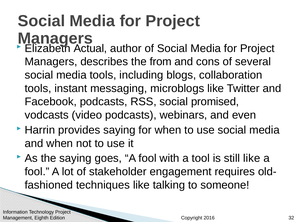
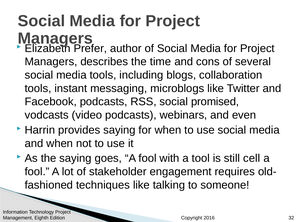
Actual: Actual -> Prefer (90, 49)
from: from -> time (160, 62)
still like: like -> cell (252, 159)
